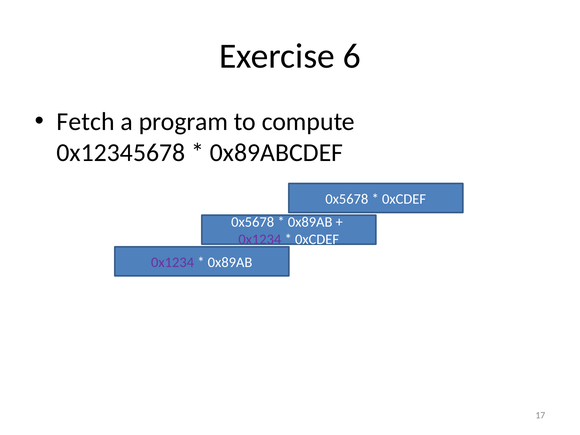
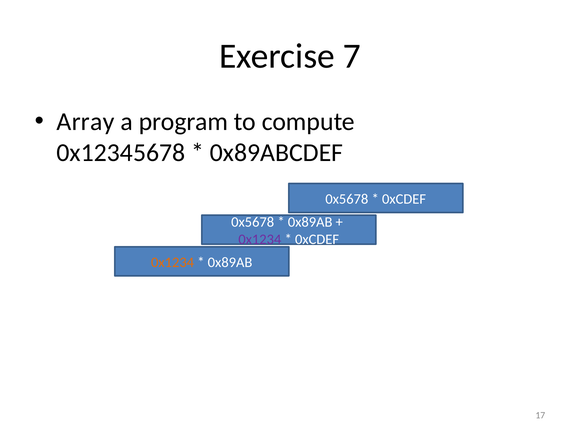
6: 6 -> 7 (352, 56)
Fetch: Fetch -> Array (86, 122)
0x1234 colour: purple -> orange (173, 262)
